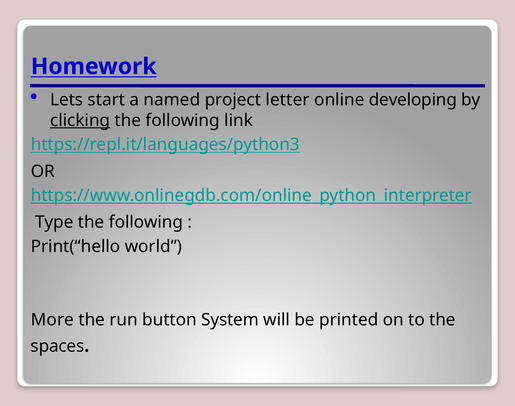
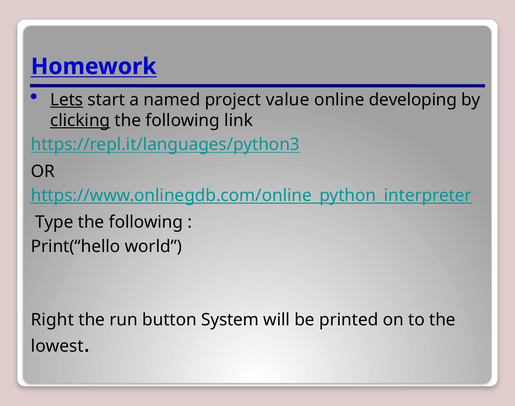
Lets underline: none -> present (67, 100)
letter: letter -> value (288, 100)
More: More -> Right (52, 319)
spaces: spaces -> lowest (57, 346)
